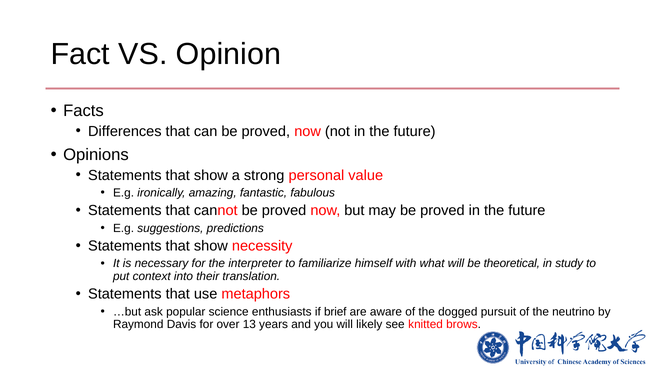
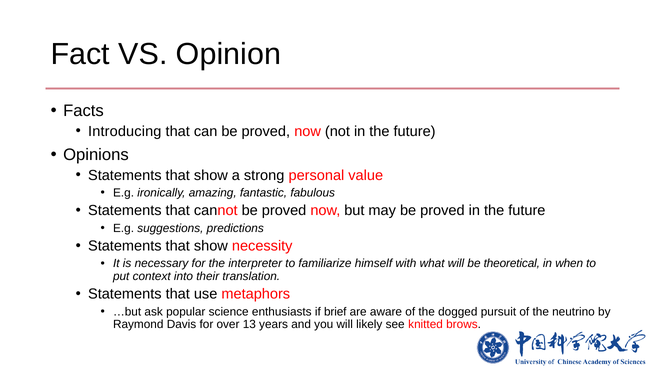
Differences: Differences -> Introducing (125, 131)
study: study -> when (569, 264)
